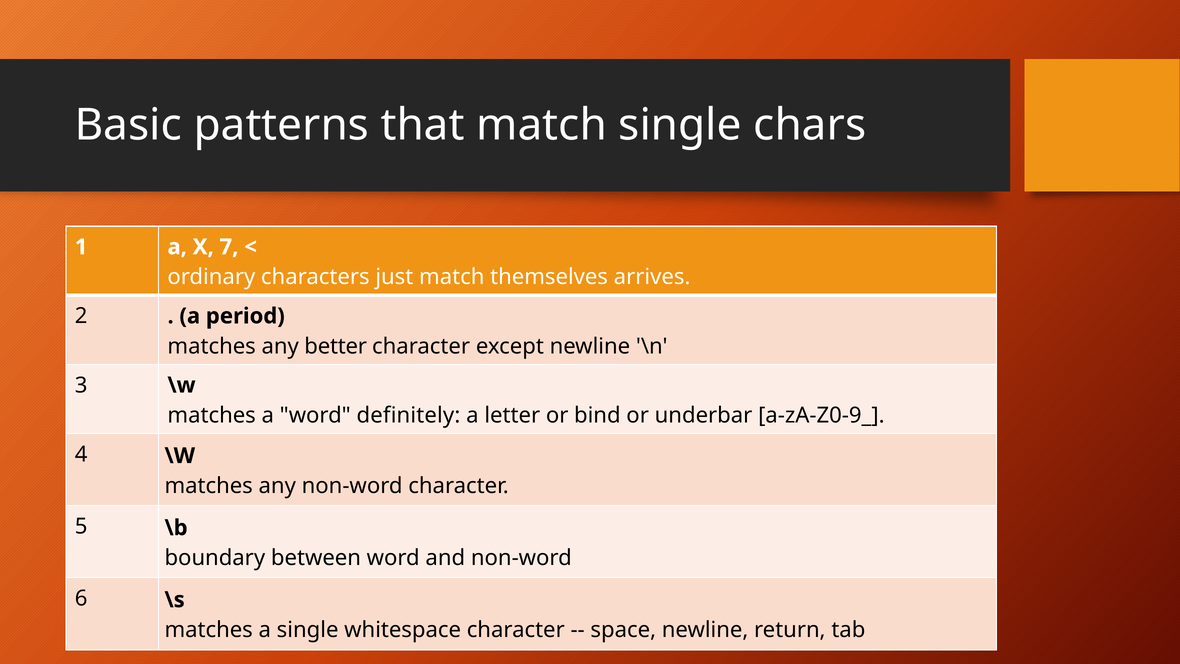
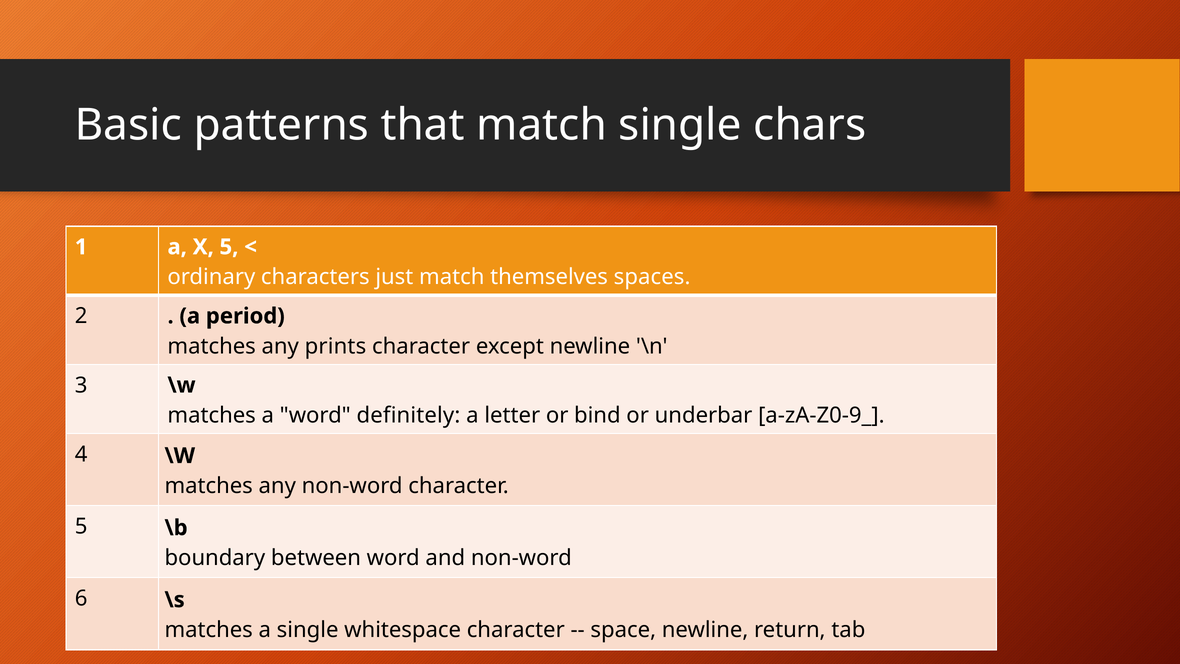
X 7: 7 -> 5 (229, 247)
arrives: arrives -> spaces (652, 277)
better: better -> prints (335, 346)
